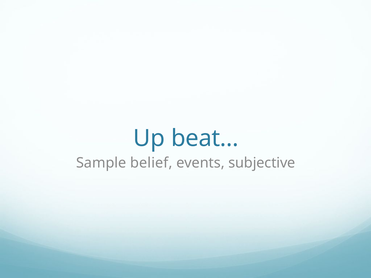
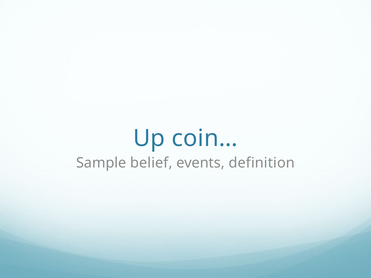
beat…: beat… -> coin… (205, 138)
subjective: subjective -> definition (262, 163)
